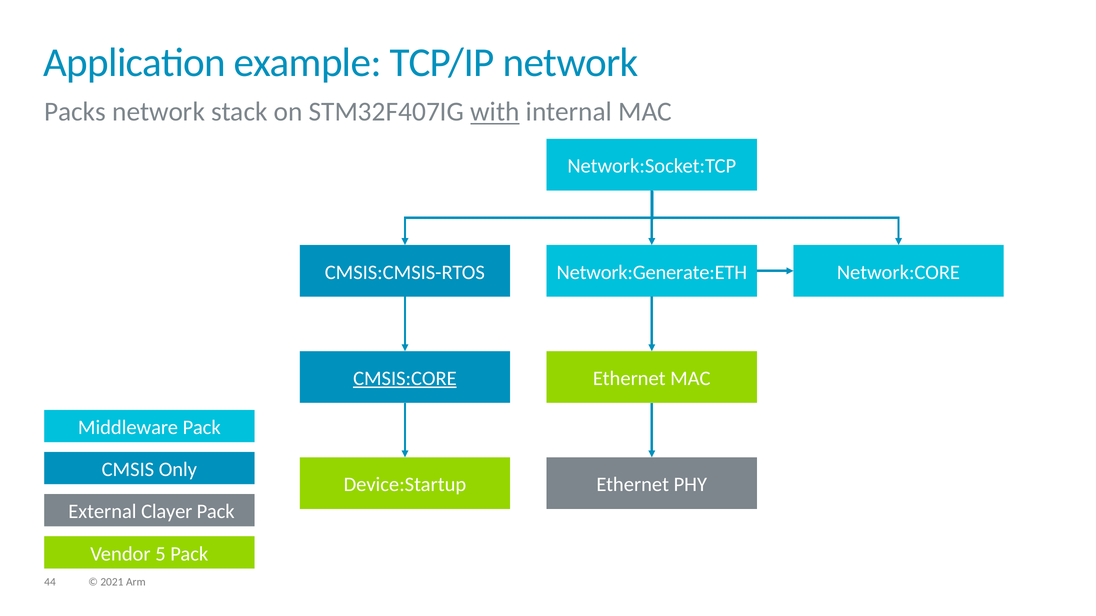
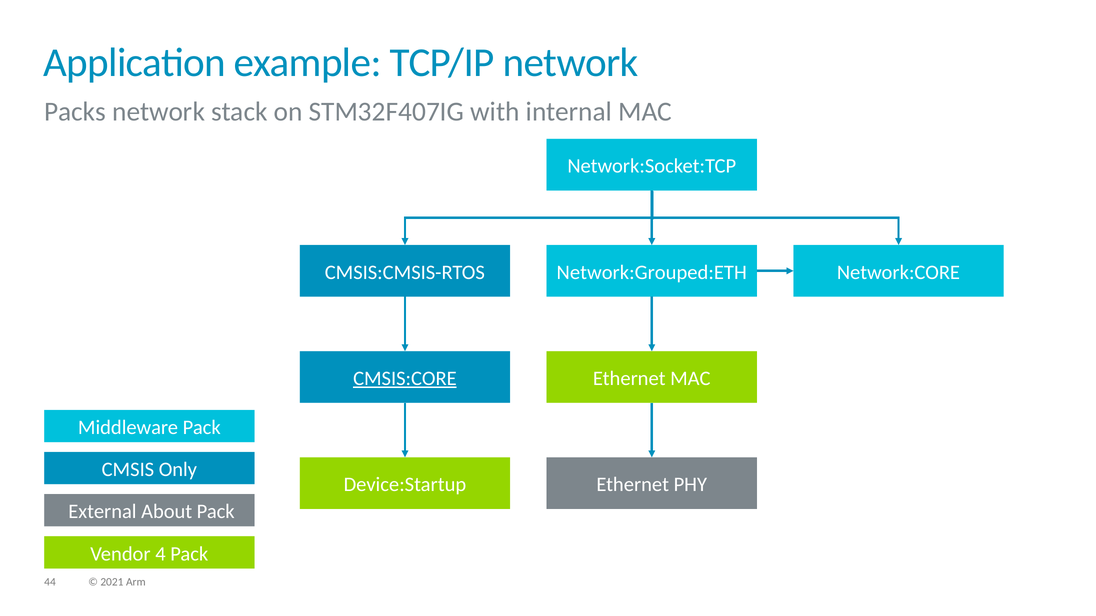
with underline: present -> none (495, 112)
Network:Generate:ETH: Network:Generate:ETH -> Network:Grouped:ETH (652, 273)
Clayer: Clayer -> About (167, 512)
5: 5 -> 4 (161, 554)
